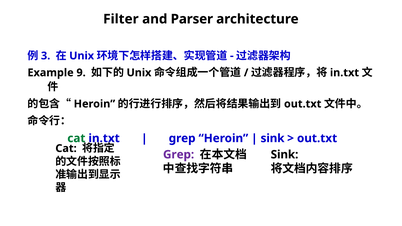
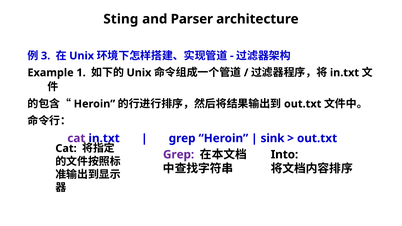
Filter: Filter -> Sting (121, 19)
9: 9 -> 1 (81, 73)
cat colour: green -> purple (76, 138)
Sink: Sink -> Into (284, 155)
